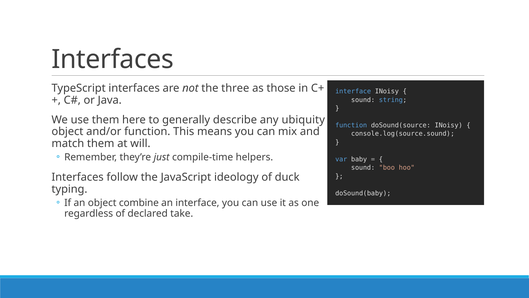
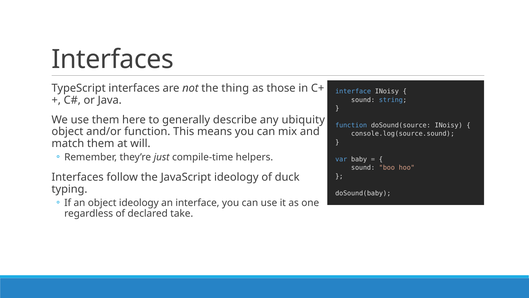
three: three -> thing (235, 88)
object combine: combine -> ideology (139, 202)
